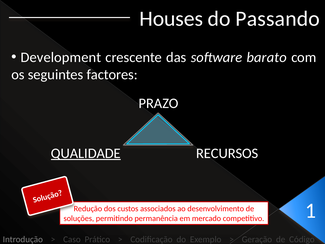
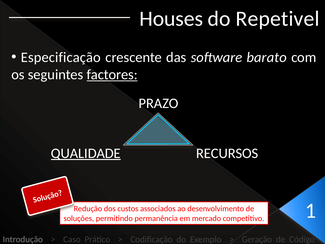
Passando: Passando -> Repetivel (278, 19)
Development: Development -> Especificação (61, 57)
factores underline: none -> present (112, 75)
